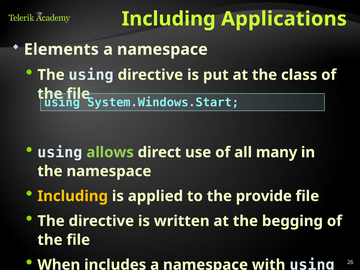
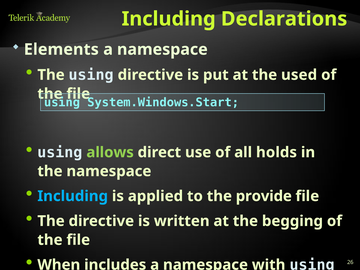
Applications: Applications -> Declarations (284, 19)
class: class -> used (299, 75)
many: many -> holds (276, 152)
Including colour: yellow -> light blue (73, 196)
